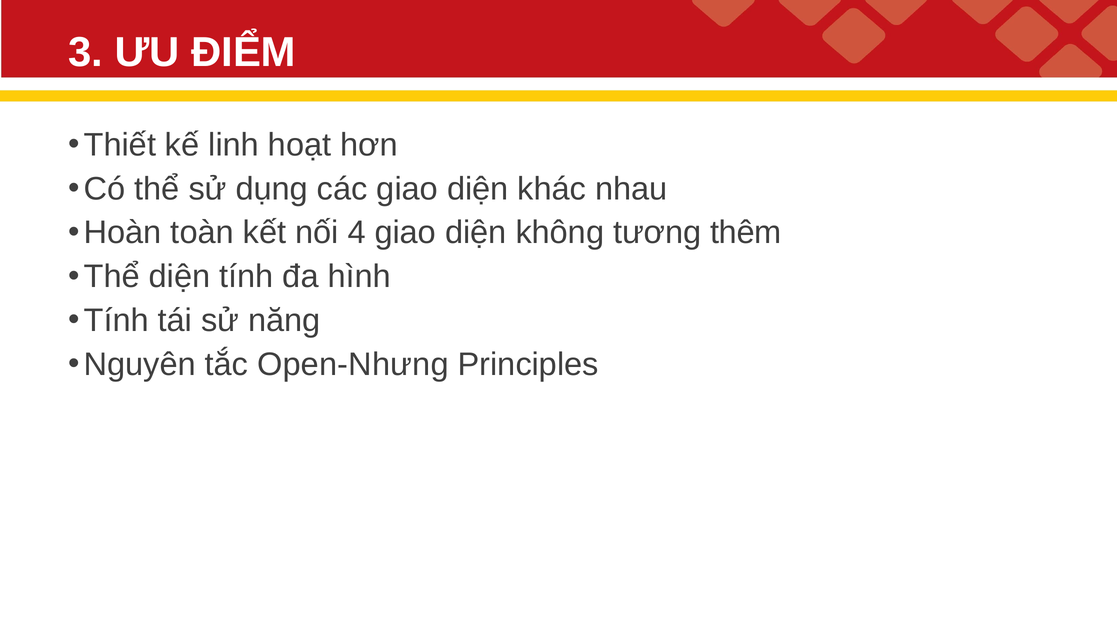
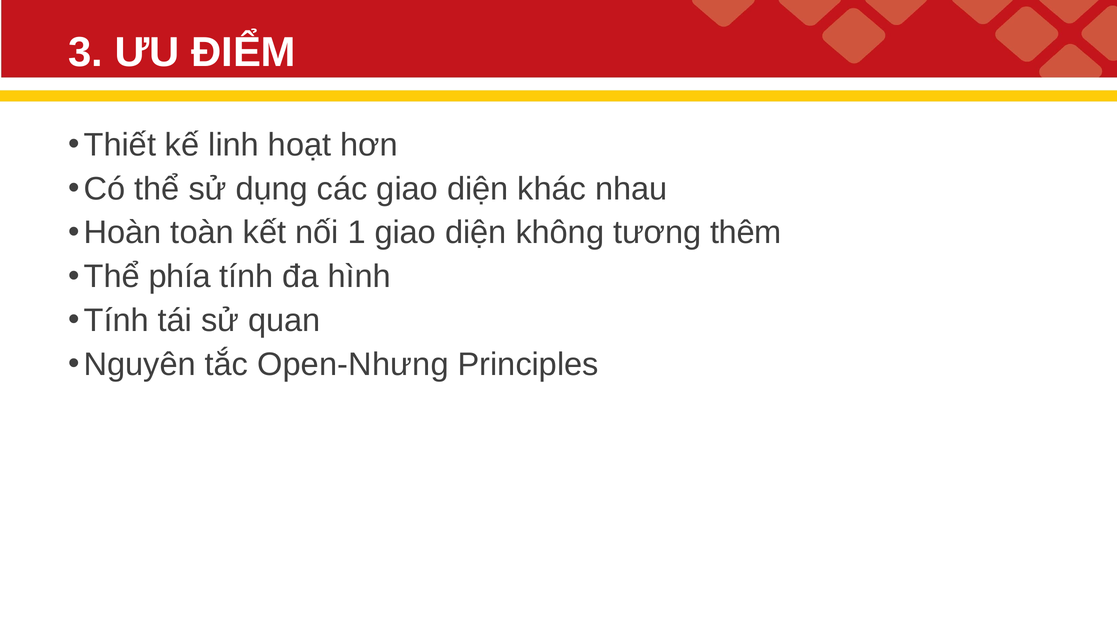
4: 4 -> 1 (357, 233)
Thể diện: diện -> phía (180, 277)
năng: năng -> quan (284, 321)
